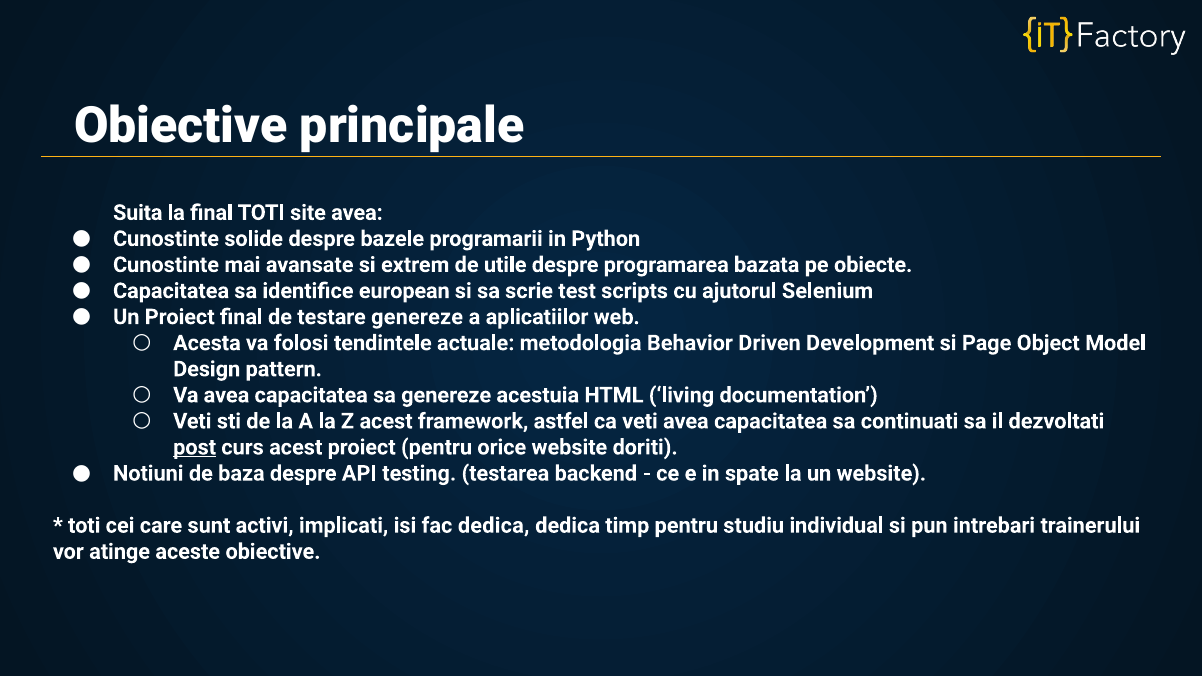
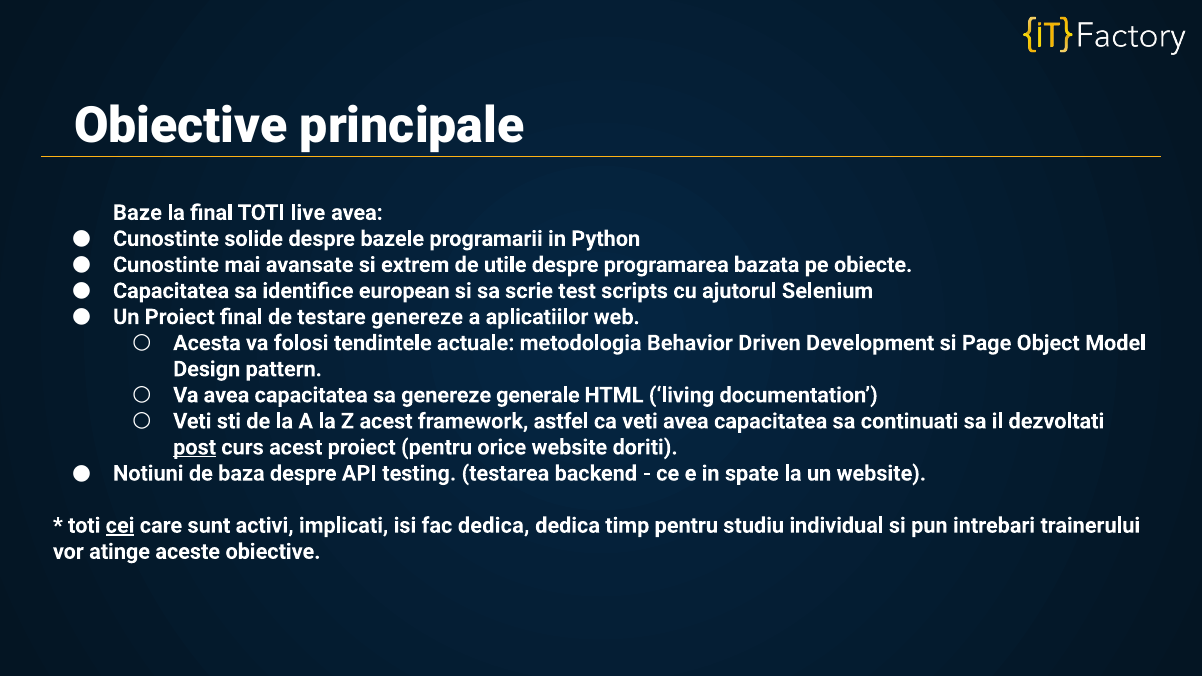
Suita: Suita -> Baze (138, 213)
site: site -> live (308, 213)
acestuia: acestuia -> generale (538, 395)
cei underline: none -> present (120, 526)
